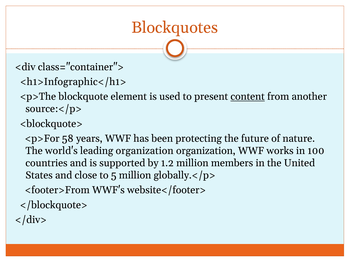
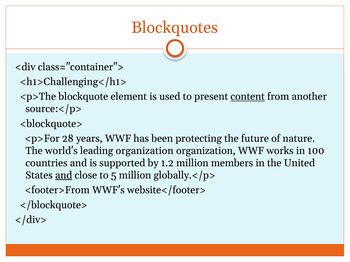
<h1>Infographic</h1>: <h1>Infographic</h1> -> <h1>Challenging</h1> (73, 82)
58: 58 -> 28 (68, 139)
and underline: none -> present (64, 176)
